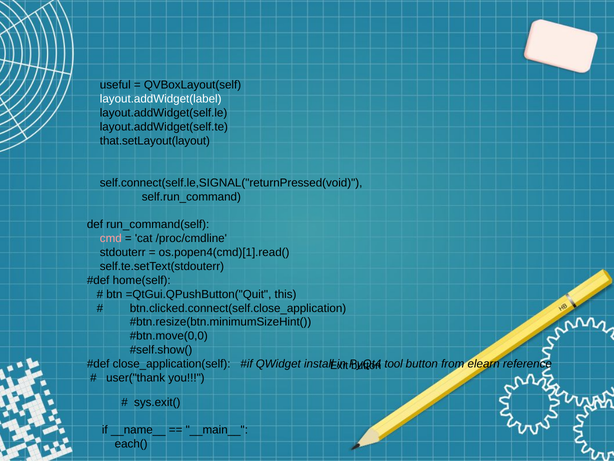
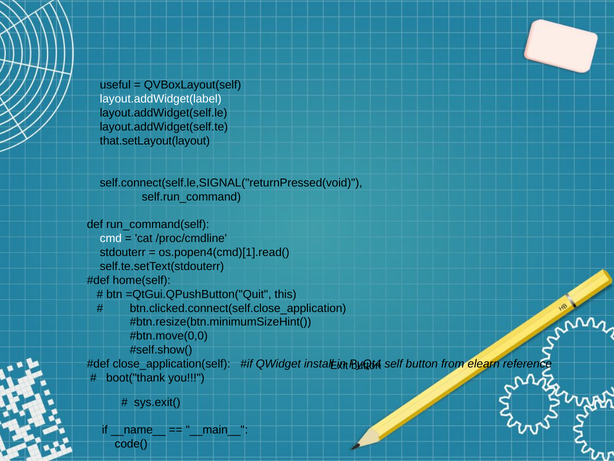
cmd colour: pink -> white (111, 238)
tool: tool -> self (394, 364)
user("thank: user("thank -> boot("thank (136, 377)
each(: each( -> code( (131, 444)
